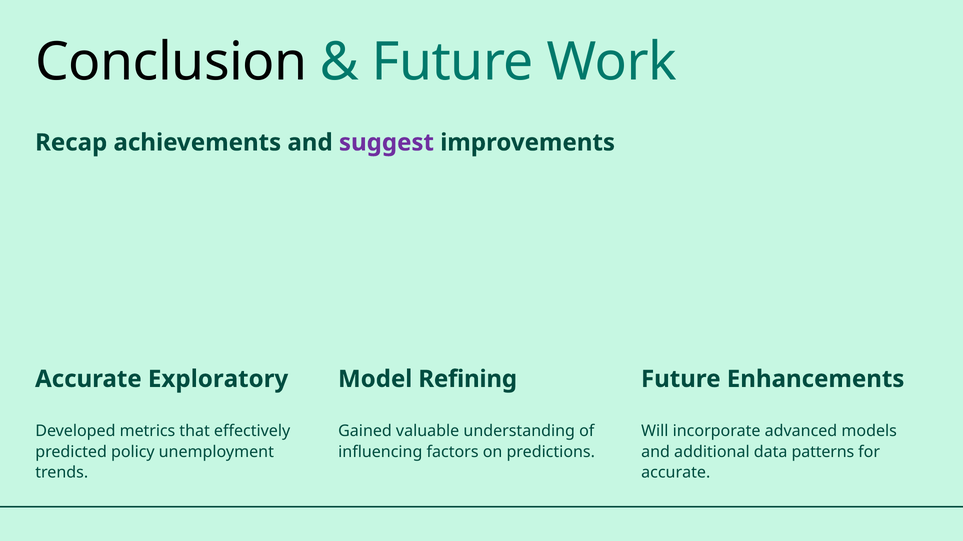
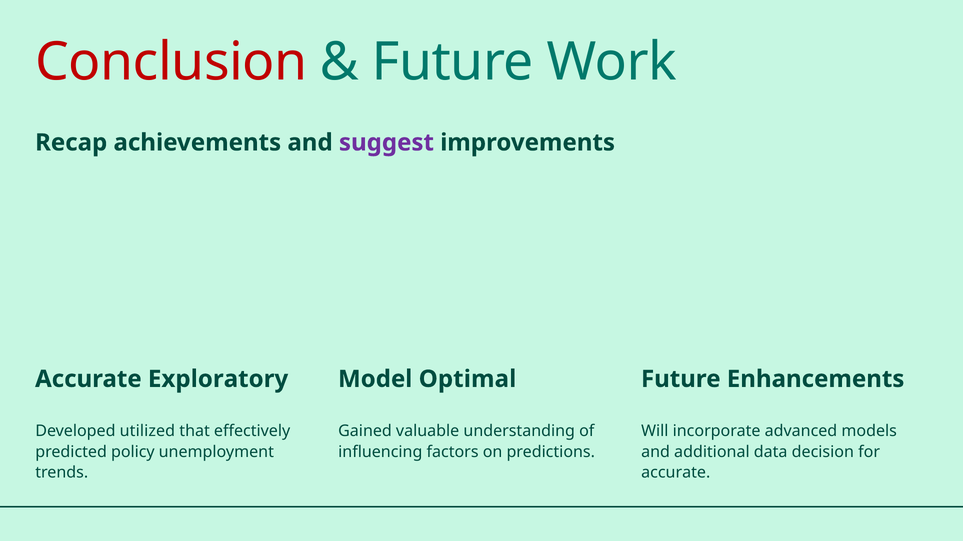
Conclusion colour: black -> red (171, 62)
Refining: Refining -> Optimal (468, 379)
metrics: metrics -> utilized (147, 432)
patterns: patterns -> decision (823, 452)
